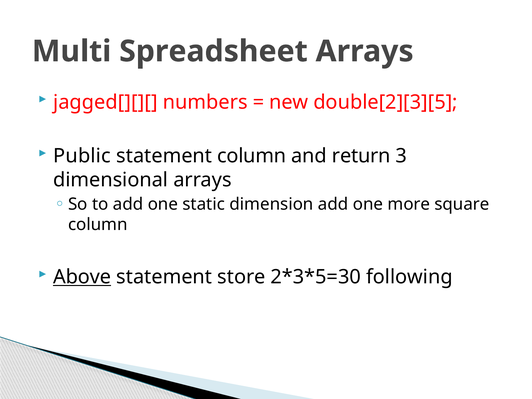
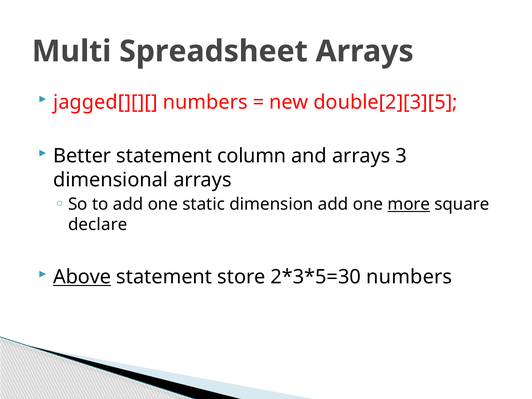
Public: Public -> Better (82, 156)
and return: return -> arrays (361, 156)
more underline: none -> present (409, 204)
column: column -> declare (98, 225)
following: following -> numbers (409, 277)
